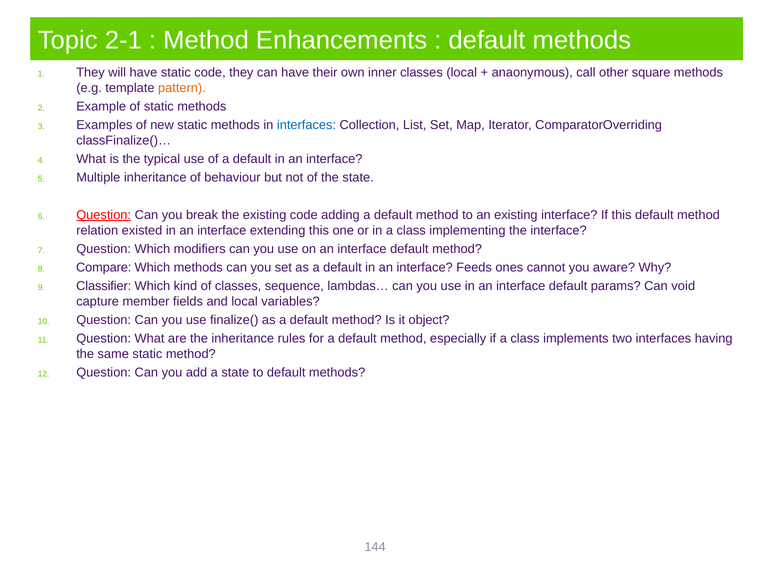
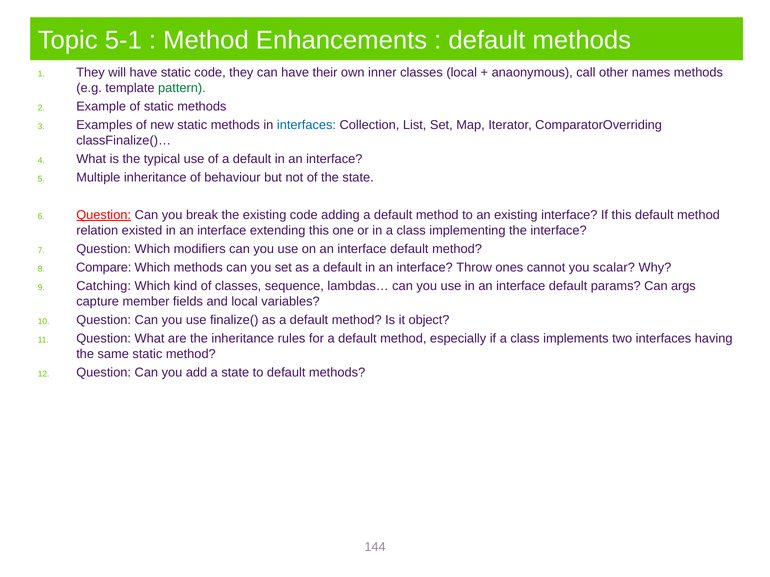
2-1: 2-1 -> 5-1 (123, 41)
square: square -> names (651, 73)
pattern colour: orange -> green (182, 88)
Feeds: Feeds -> Throw (474, 268)
aware: aware -> scalar (614, 268)
Classifier: Classifier -> Catching (104, 286)
void: void -> args (683, 286)
